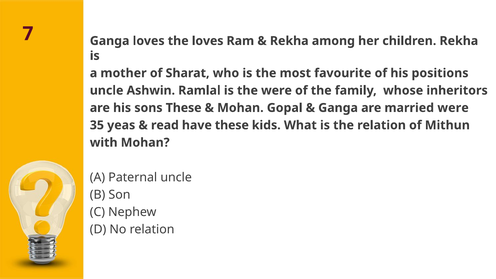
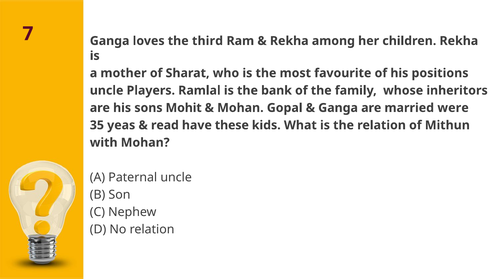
the loves: loves -> third (208, 41)
Ashwin: Ashwin -> Players (151, 90)
the were: were -> bank (276, 90)
sons These: These -> Mohit (184, 108)
